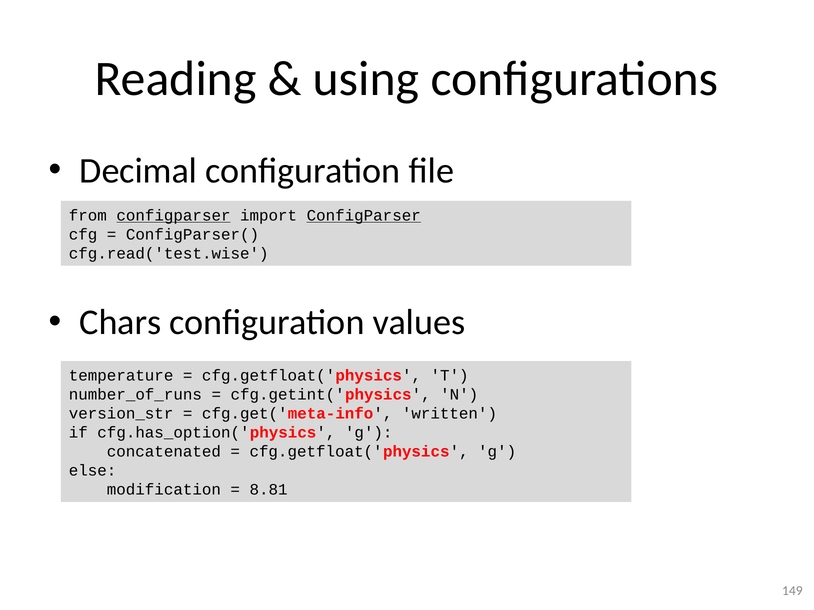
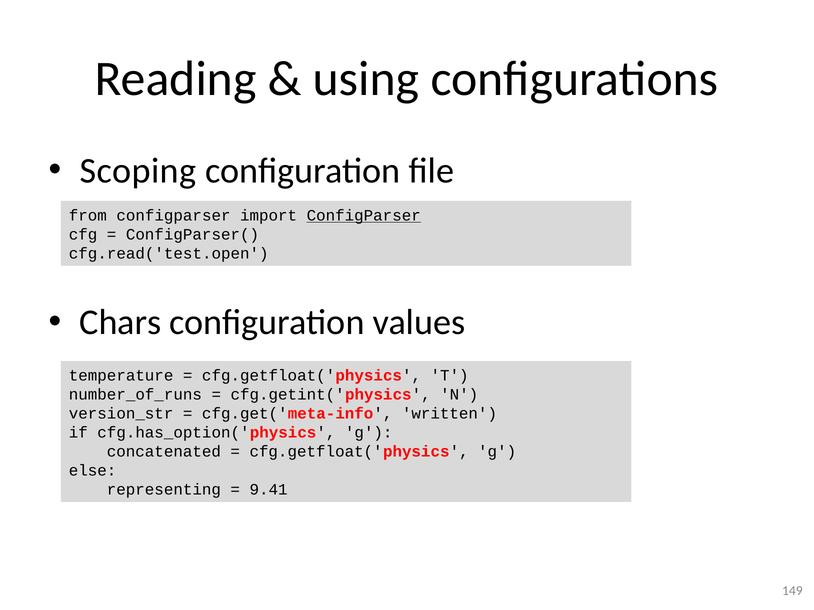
Decimal: Decimal -> Scoping (138, 171)
configparser underline: present -> none (173, 216)
cfg.read('test.wise: cfg.read('test.wise -> cfg.read('test.open (169, 254)
modification: modification -> representing (164, 490)
8.81: 8.81 -> 9.41 (269, 490)
